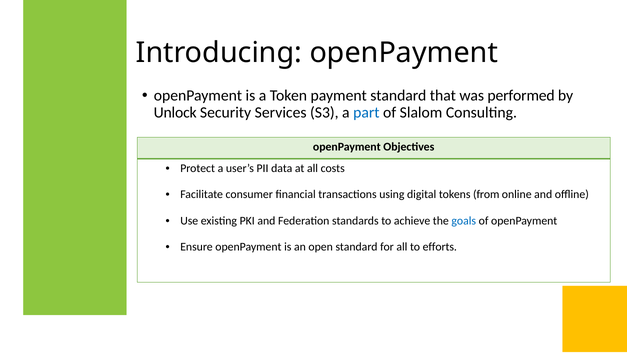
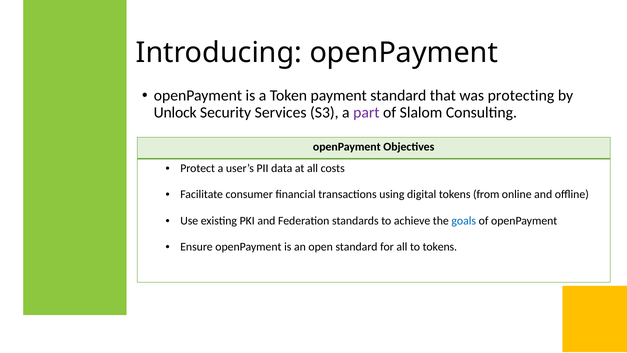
performed: performed -> protecting (521, 95)
part colour: blue -> purple (366, 112)
to efforts: efforts -> tokens (440, 247)
